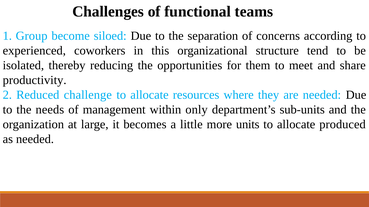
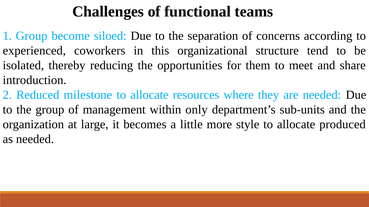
productivity: productivity -> introduction (35, 80)
challenge: challenge -> milestone (88, 95)
the needs: needs -> group (50, 110)
units: units -> style (248, 125)
